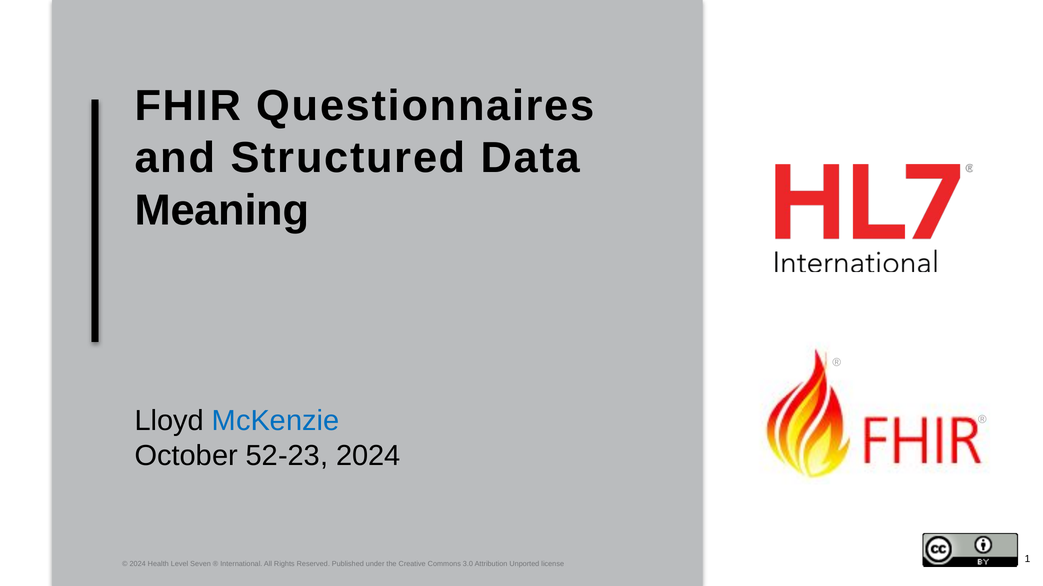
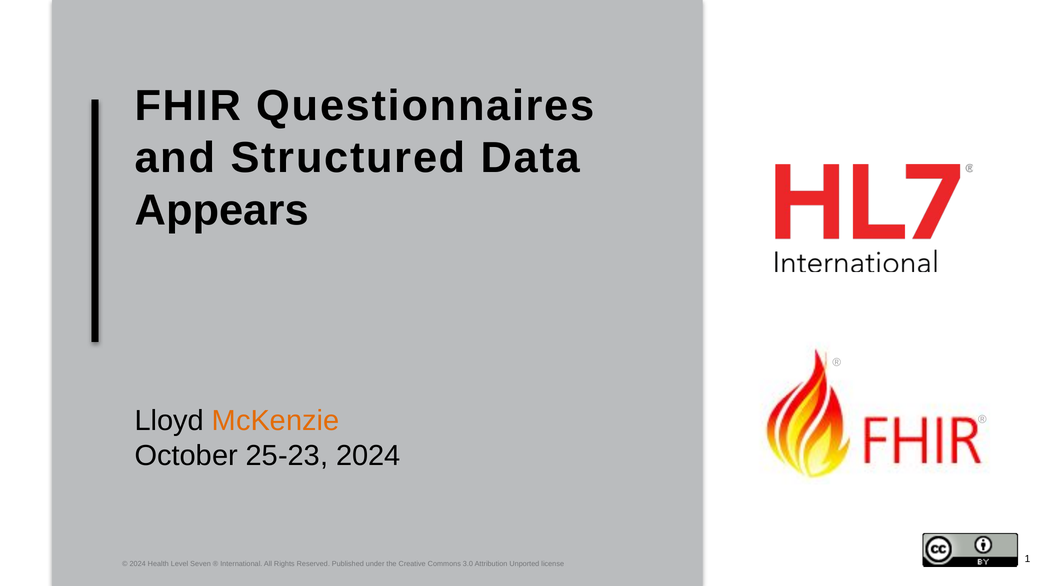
Meaning: Meaning -> Appears (222, 210)
McKenzie colour: blue -> orange (276, 421)
52-23: 52-23 -> 25-23 (287, 456)
